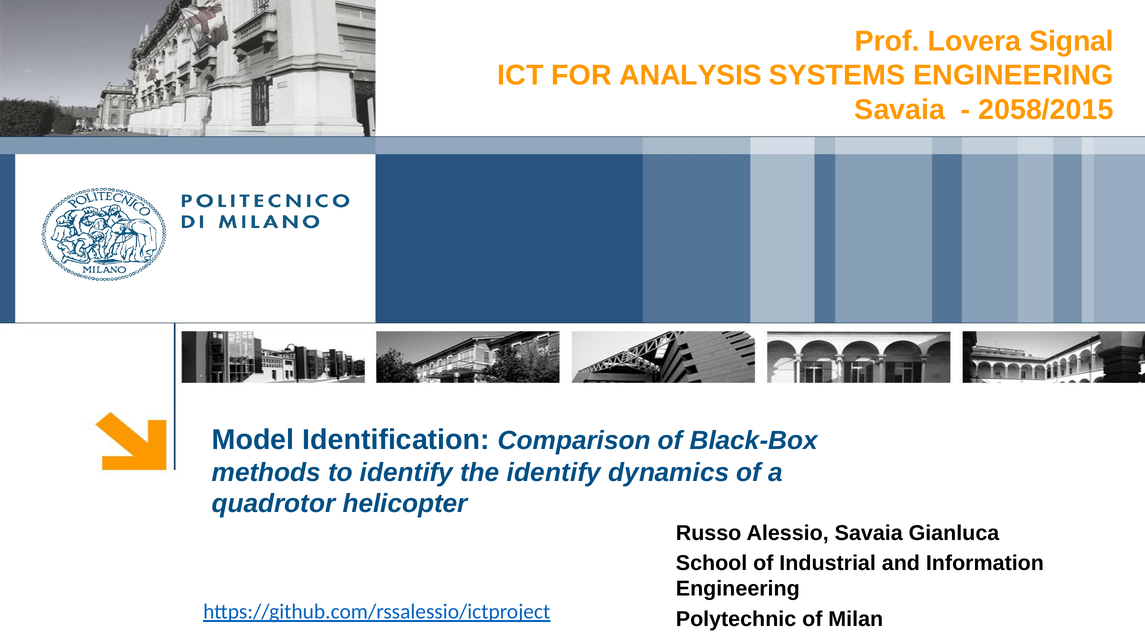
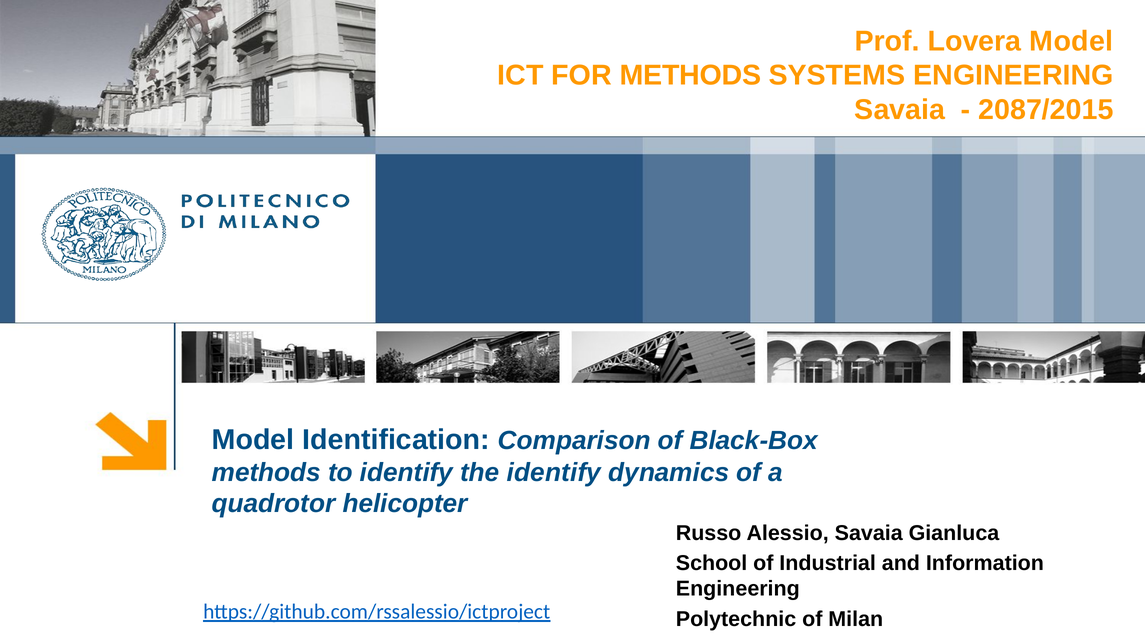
Lovera Signal: Signal -> Model (1071, 41)
FOR ANALYSIS: ANALYSIS -> METHODS (691, 76)
2058/2015: 2058/2015 -> 2087/2015 (1046, 110)
